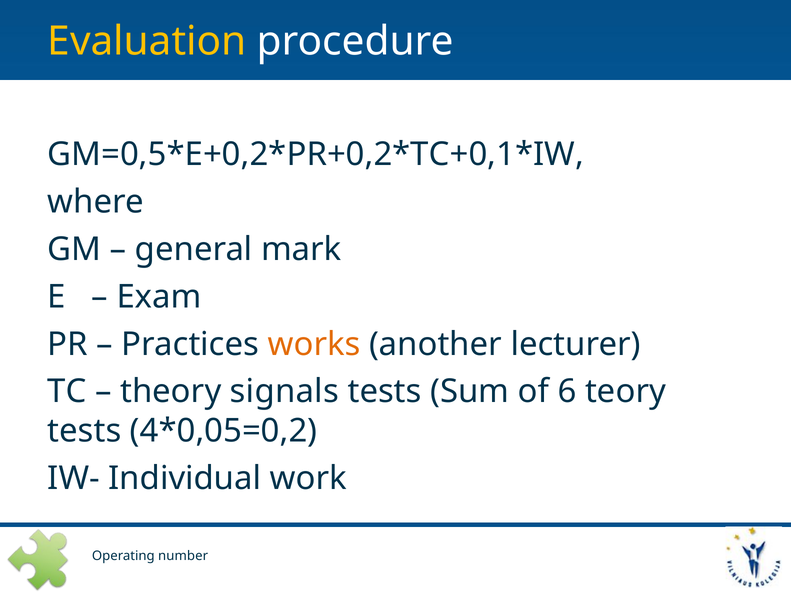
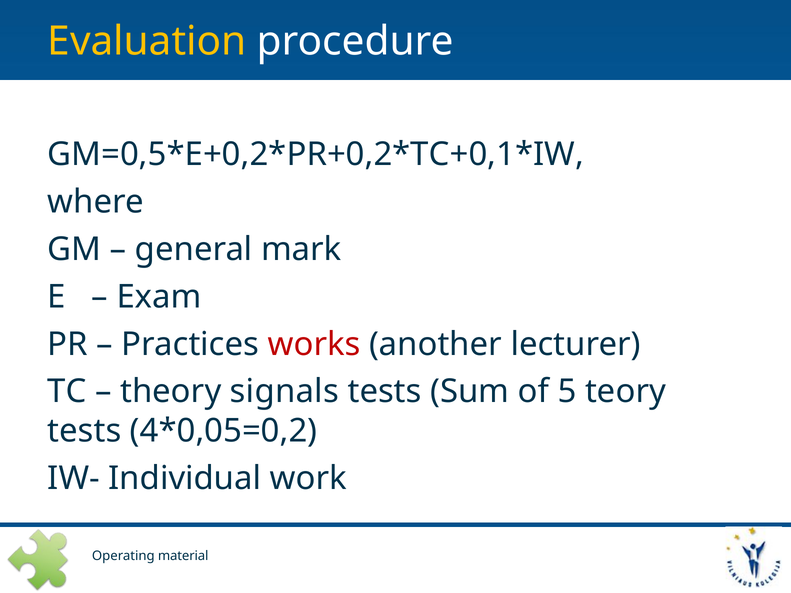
works colour: orange -> red (314, 344)
6: 6 -> 5 (567, 392)
number: number -> material (183, 556)
